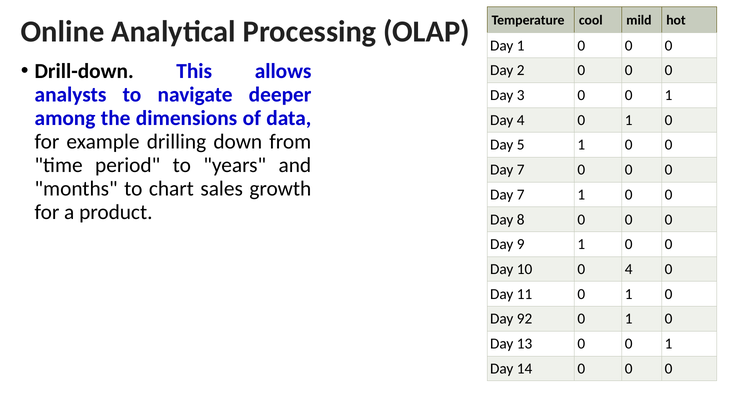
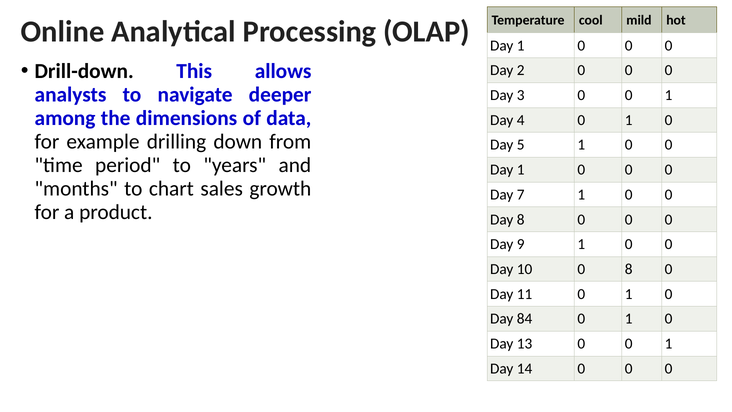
7: 7 -> 1 (521, 170)
0 4: 4 -> 8 (629, 269)
92: 92 -> 84 (525, 319)
